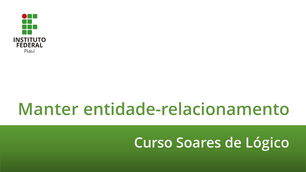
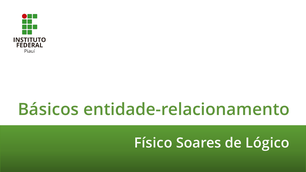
Manter: Manter -> Básicos (48, 110)
Curso: Curso -> Físico (153, 143)
